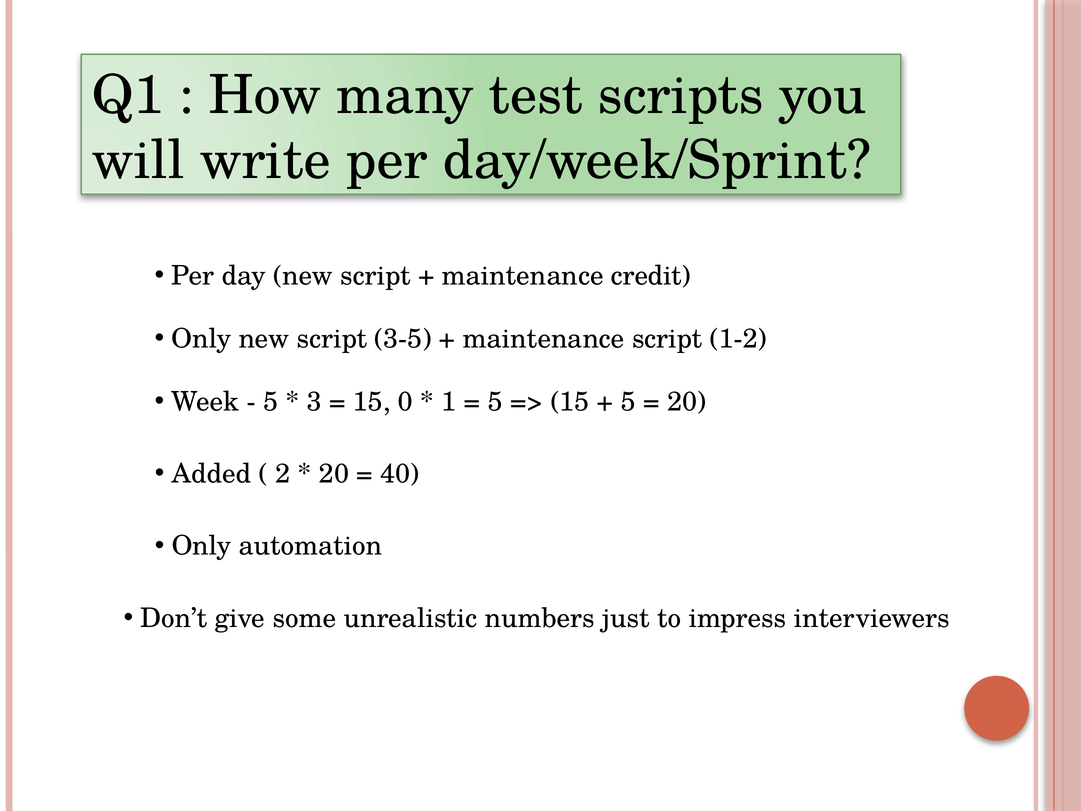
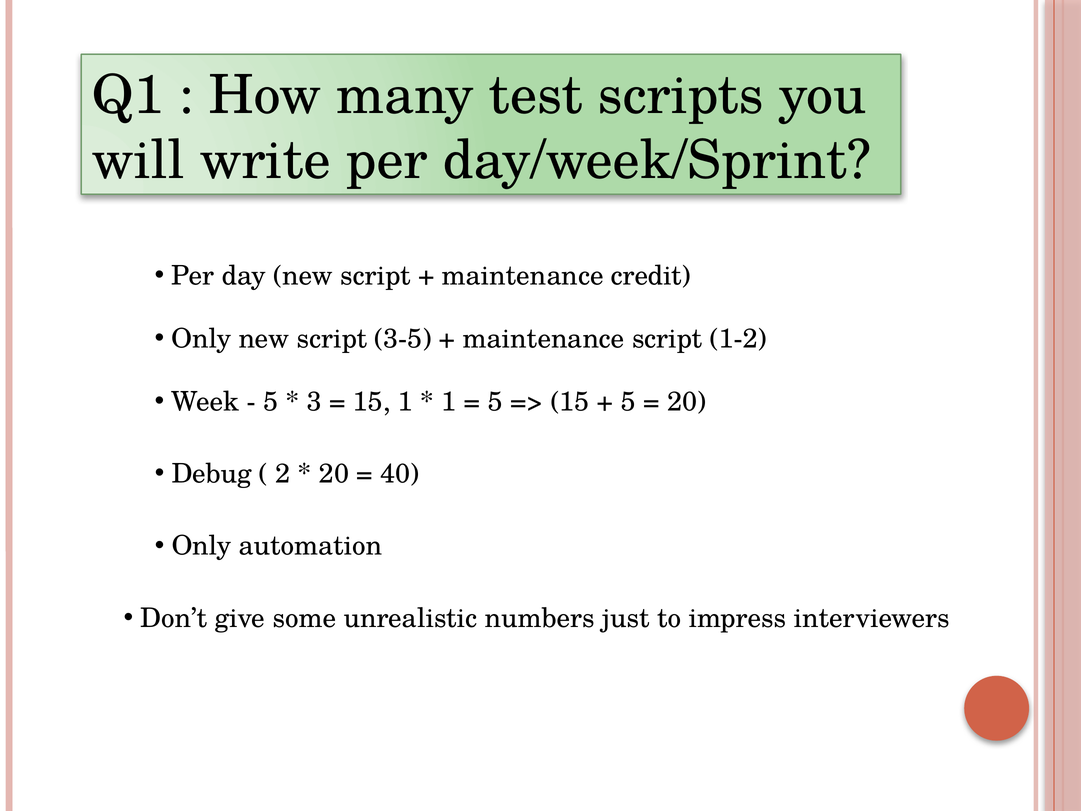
15 0: 0 -> 1 (405, 402)
Added: Added -> Debug (212, 474)
